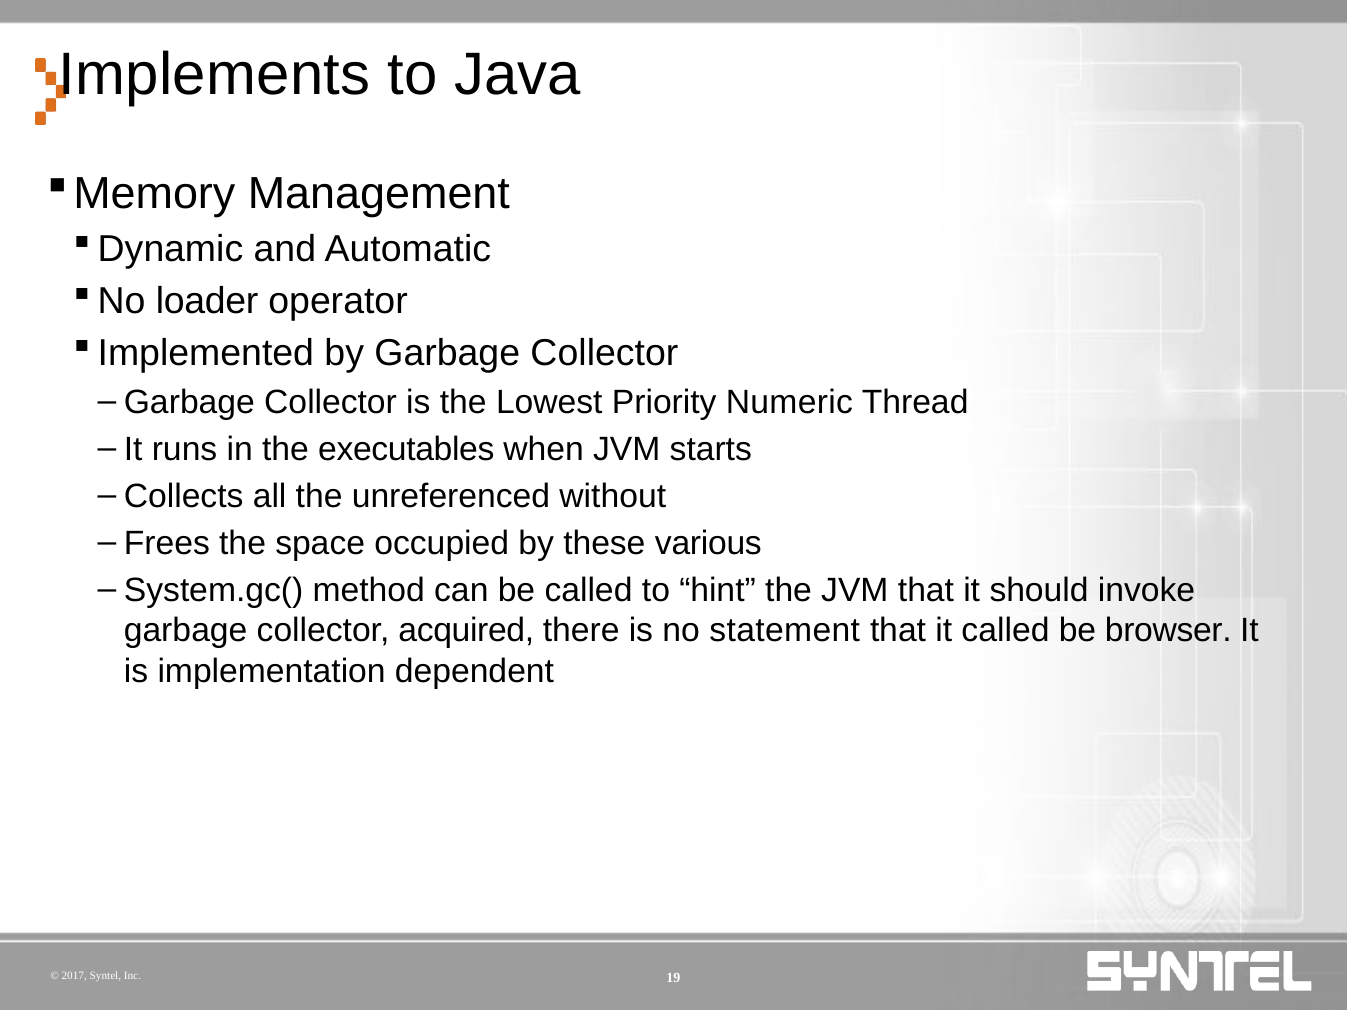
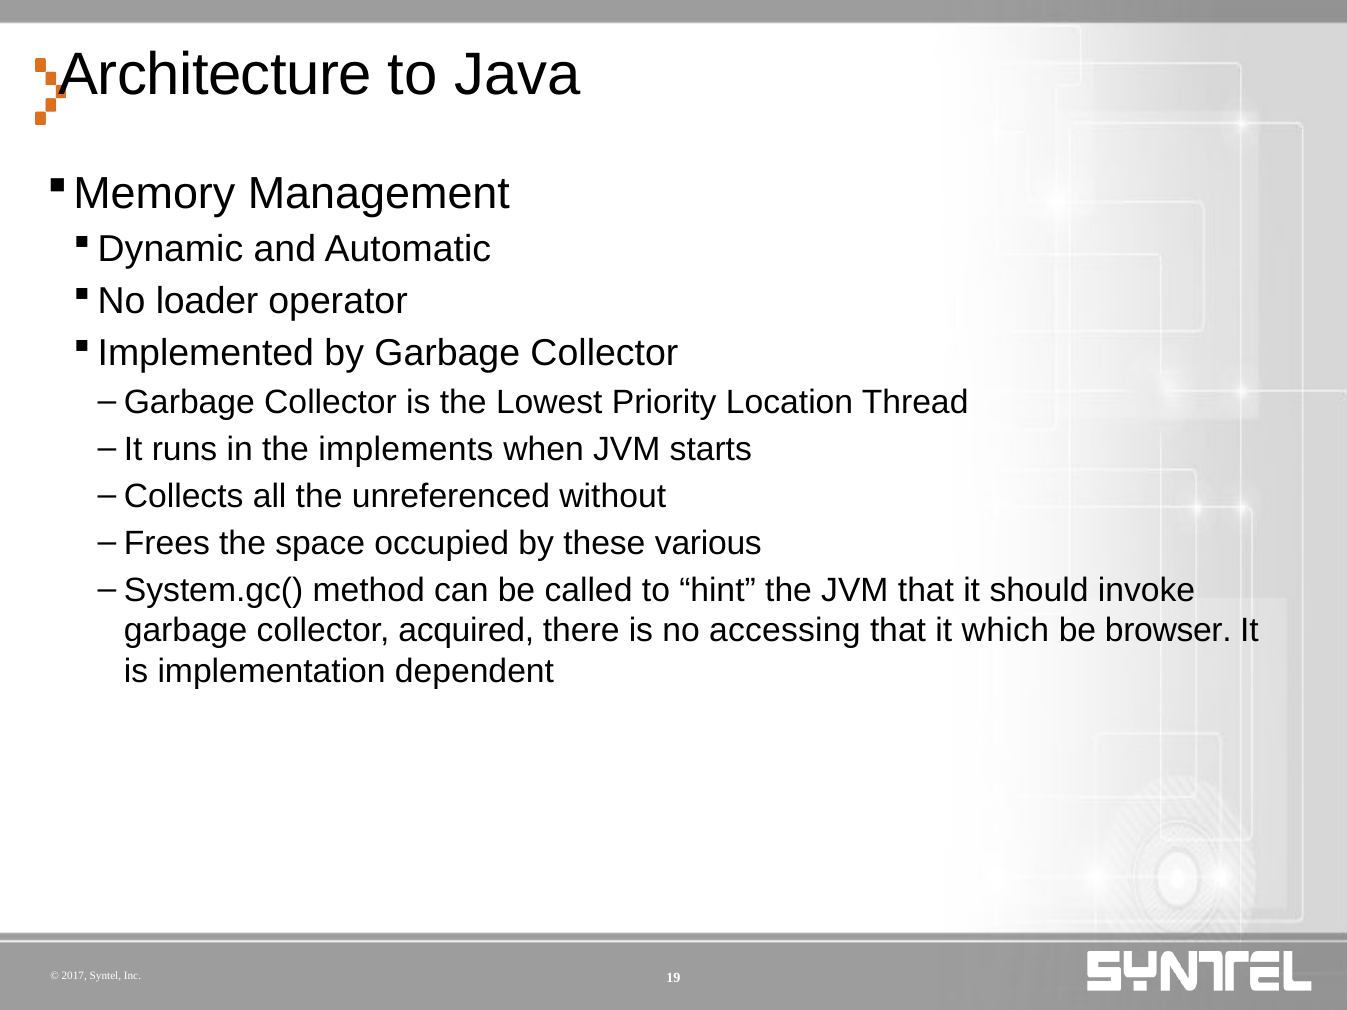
Implements: Implements -> Architecture (215, 75)
Numeric: Numeric -> Location (790, 402)
executables: executables -> implements (406, 449)
statement: statement -> accessing (785, 631)
it called: called -> which (1005, 631)
